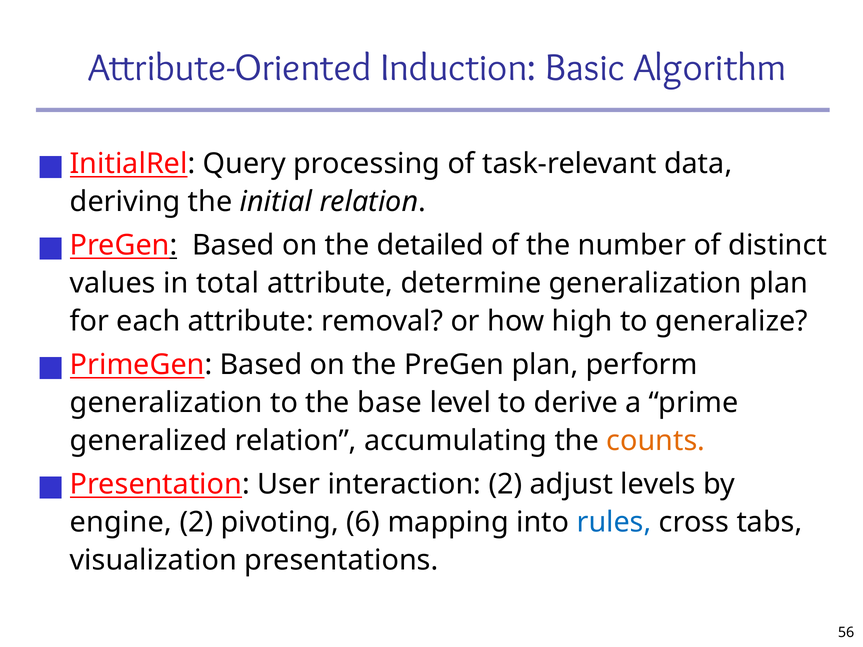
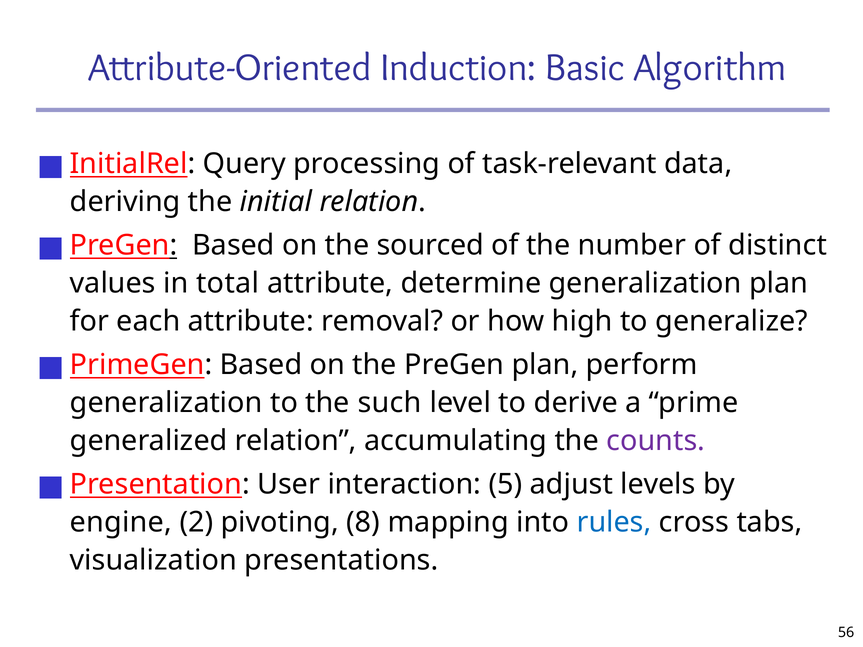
detailed: detailed -> sourced (430, 245)
base: base -> such (390, 403)
counts colour: orange -> purple (656, 441)
interaction 2: 2 -> 5 (505, 485)
6: 6 -> 8 (363, 523)
